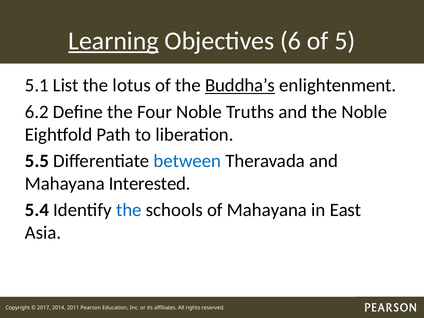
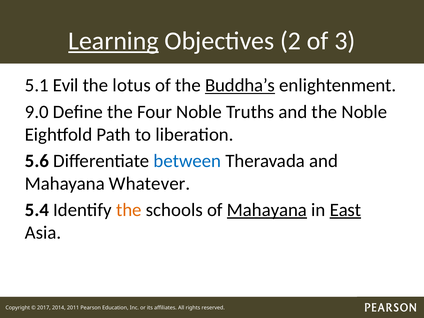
6: 6 -> 2 (291, 41)
5: 5 -> 3 (345, 41)
List: List -> Evil (66, 85)
6.2: 6.2 -> 9.0 (37, 112)
5.5: 5.5 -> 5.6 (37, 161)
Interested: Interested -> Whatever (150, 184)
the colour: blue -> orange (129, 210)
Mahayana underline: none -> present (267, 210)
East underline: none -> present (345, 210)
